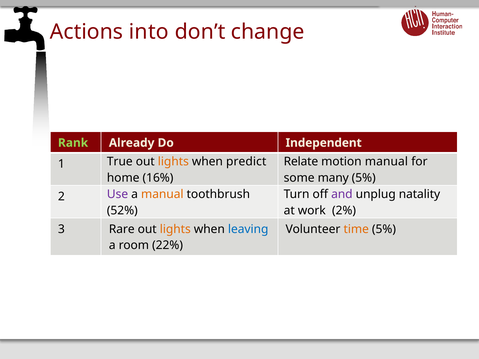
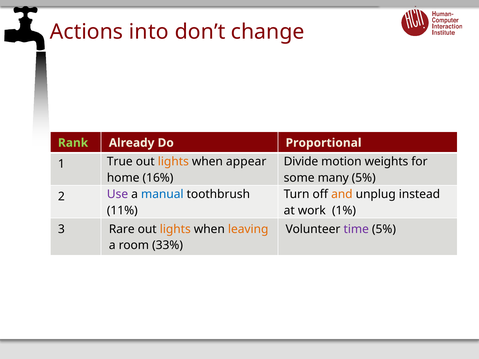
Independent: Independent -> Proportional (324, 143)
Relate: Relate -> Divide (301, 162)
motion manual: manual -> weights (387, 162)
predict: predict -> appear (246, 162)
and colour: purple -> orange (342, 194)
natality: natality -> instead (419, 194)
manual colour: orange -> blue (162, 194)
52%: 52% -> 11% (122, 211)
2%: 2% -> 1% (344, 211)
leaving colour: blue -> orange (248, 229)
time colour: orange -> purple (356, 229)
22%: 22% -> 33% (168, 246)
